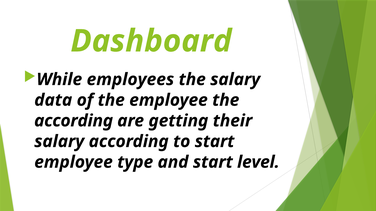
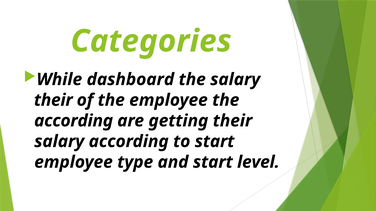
Dashboard: Dashboard -> Categories (151, 41)
employees: employees -> dashboard (130, 80)
data: data -> their (53, 100)
